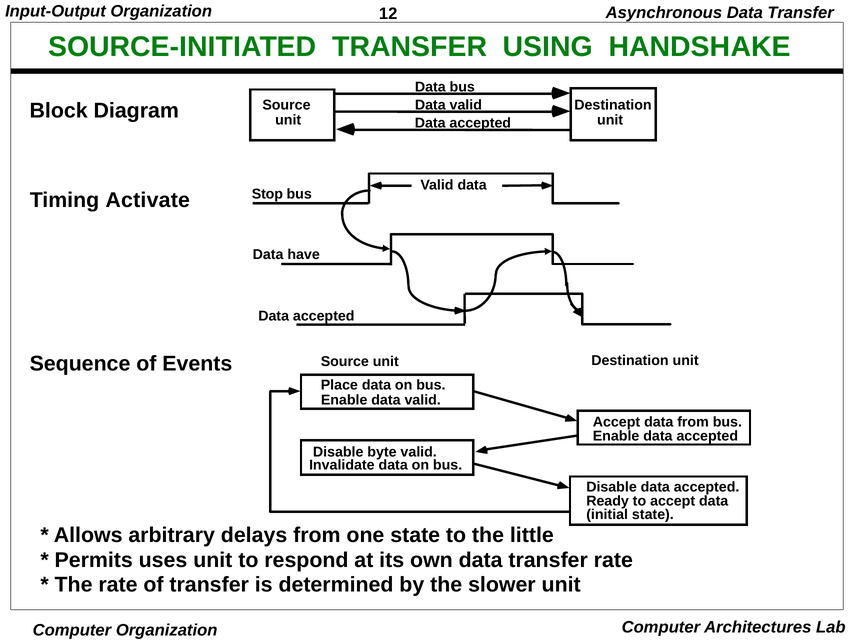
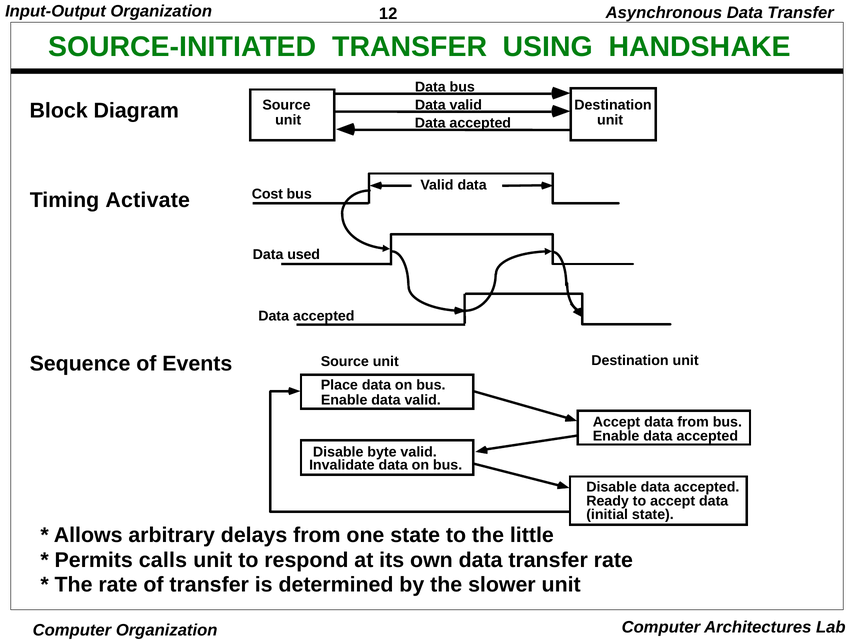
Stop: Stop -> Cost (267, 194)
have: have -> used (304, 255)
uses: uses -> calls (163, 560)
